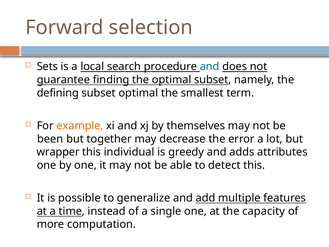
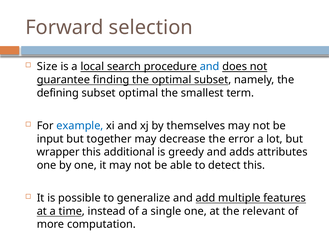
Sets: Sets -> Size (47, 67)
example colour: orange -> blue (80, 126)
been: been -> input (50, 139)
individual: individual -> additional (129, 152)
capacity: capacity -> relevant (264, 211)
